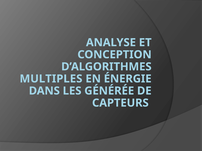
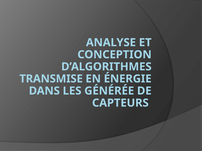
MULTIPLES: MULTIPLES -> TRANSMISE (51, 79)
